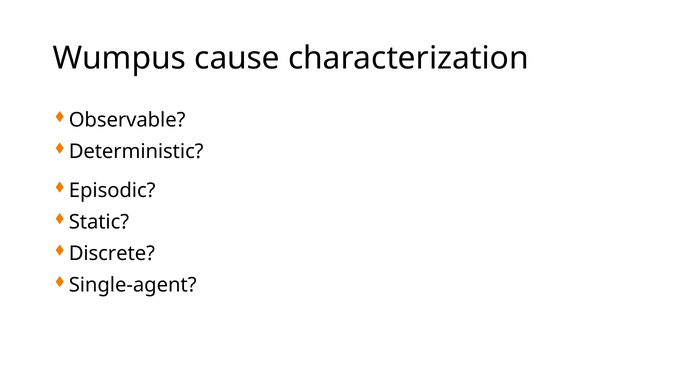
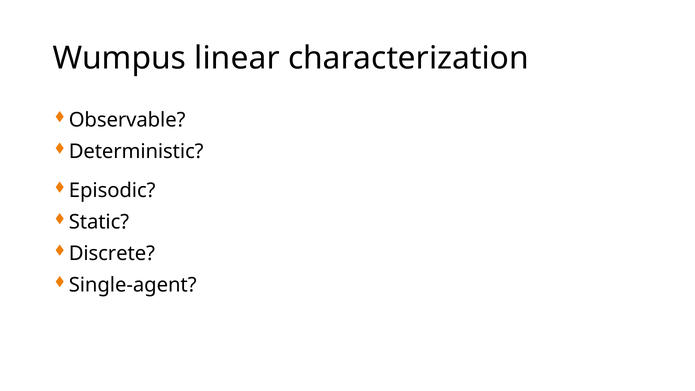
cause: cause -> linear (237, 58)
